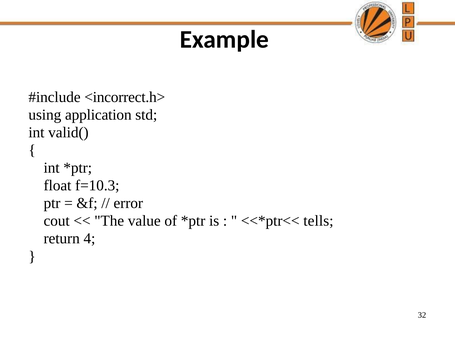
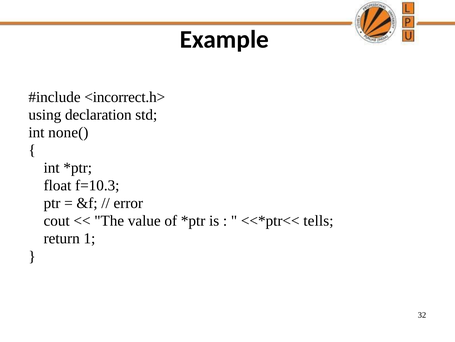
application: application -> declaration (98, 114)
valid(: valid( -> none( (68, 132)
4: 4 -> 1 (89, 238)
